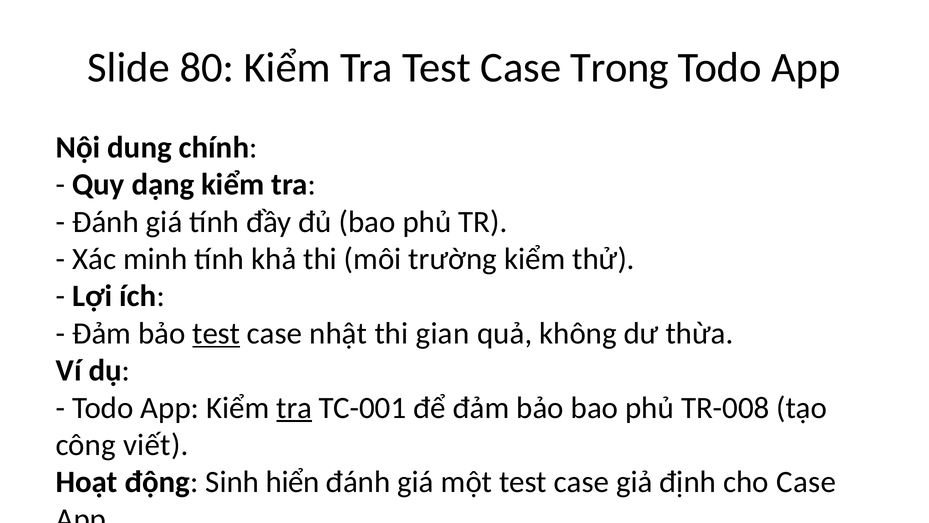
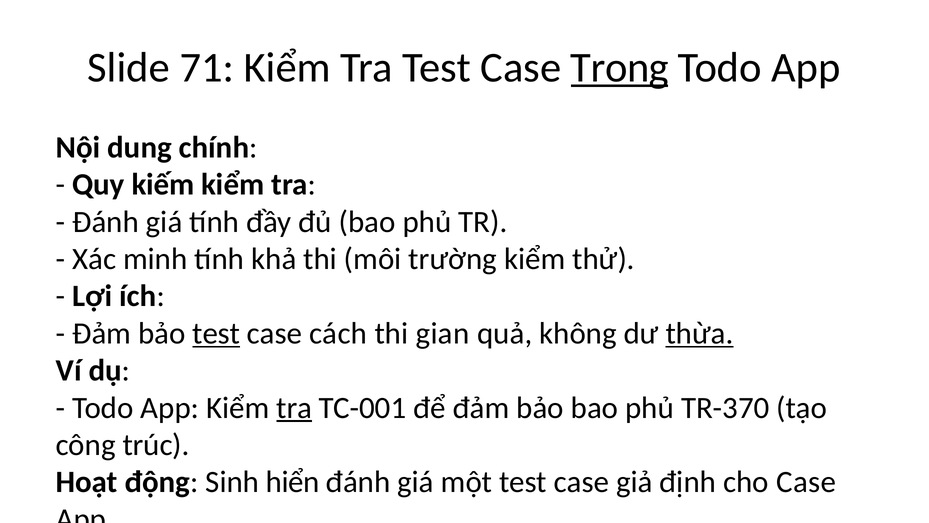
80: 80 -> 71 (207, 67)
Trong underline: none -> present (620, 67)
dạng: dạng -> kiếm (163, 185)
nhật: nhật -> cách (338, 333)
thừa underline: none -> present (700, 333)
TR-008: TR-008 -> TR-370 (725, 407)
viết: viết -> trúc (156, 445)
